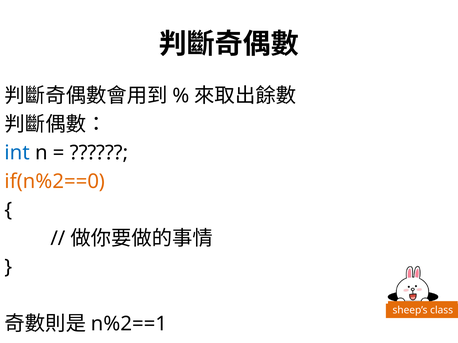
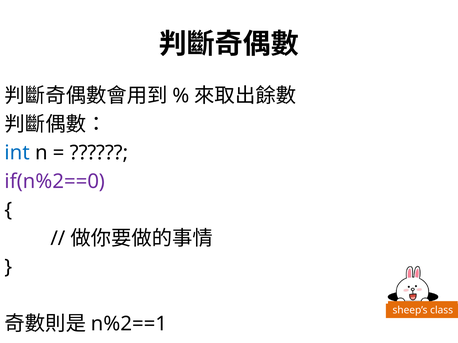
if(n%2==0 colour: orange -> purple (55, 182)
